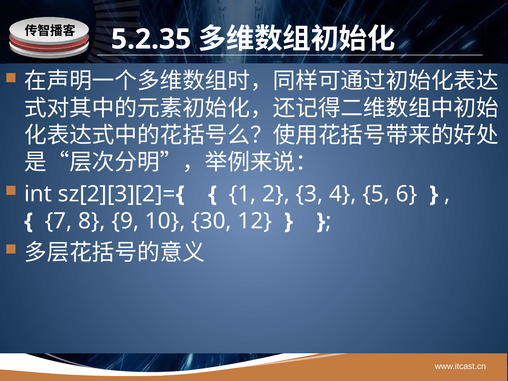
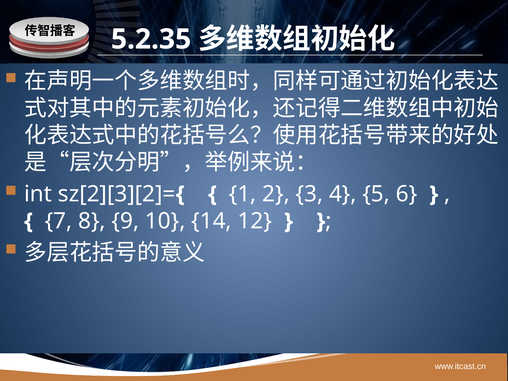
30: 30 -> 14 (211, 221)
